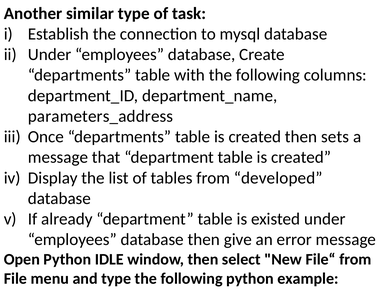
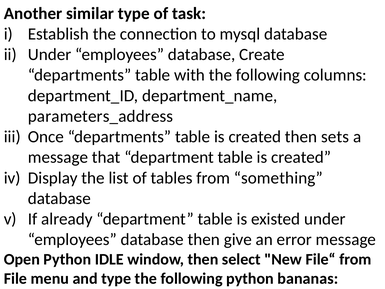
developed: developed -> something (278, 178)
example: example -> bananas (308, 278)
